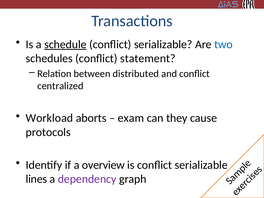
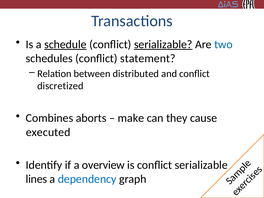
serializable underline: none -> present (163, 44)
centralized: centralized -> discretized (60, 86)
Workload: Workload -> Combines (49, 118)
exam: exam -> make (131, 118)
protocols: protocols -> executed (48, 132)
dependency colour: purple -> blue (87, 179)
